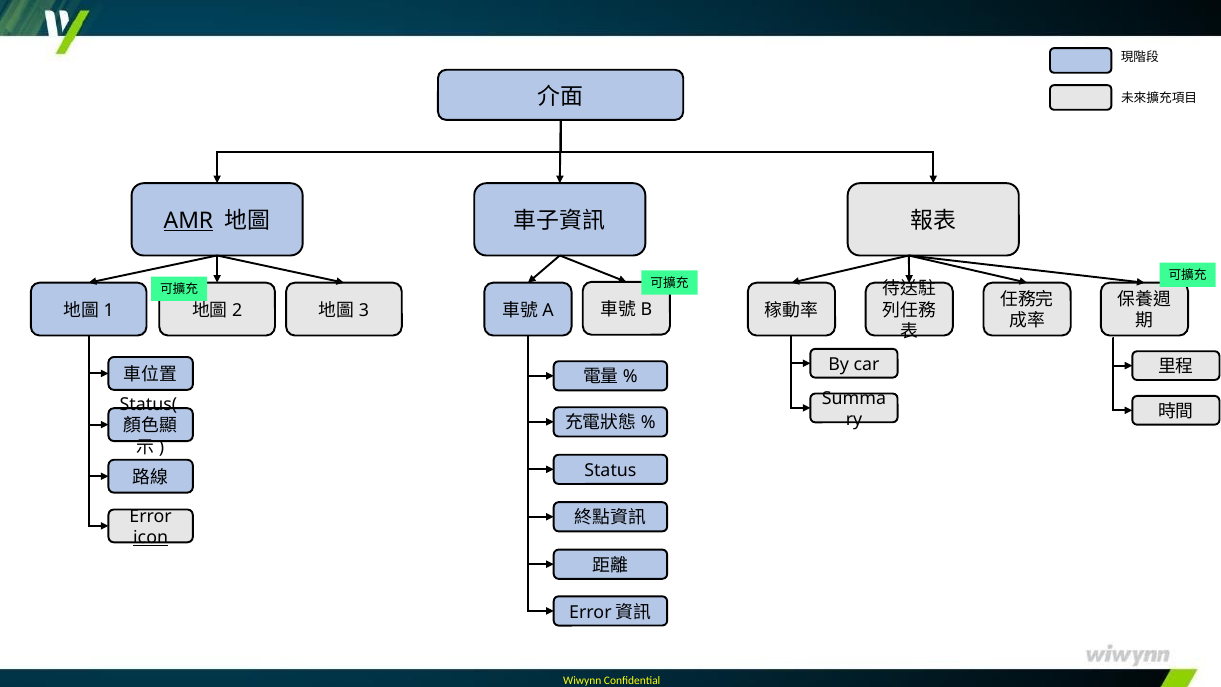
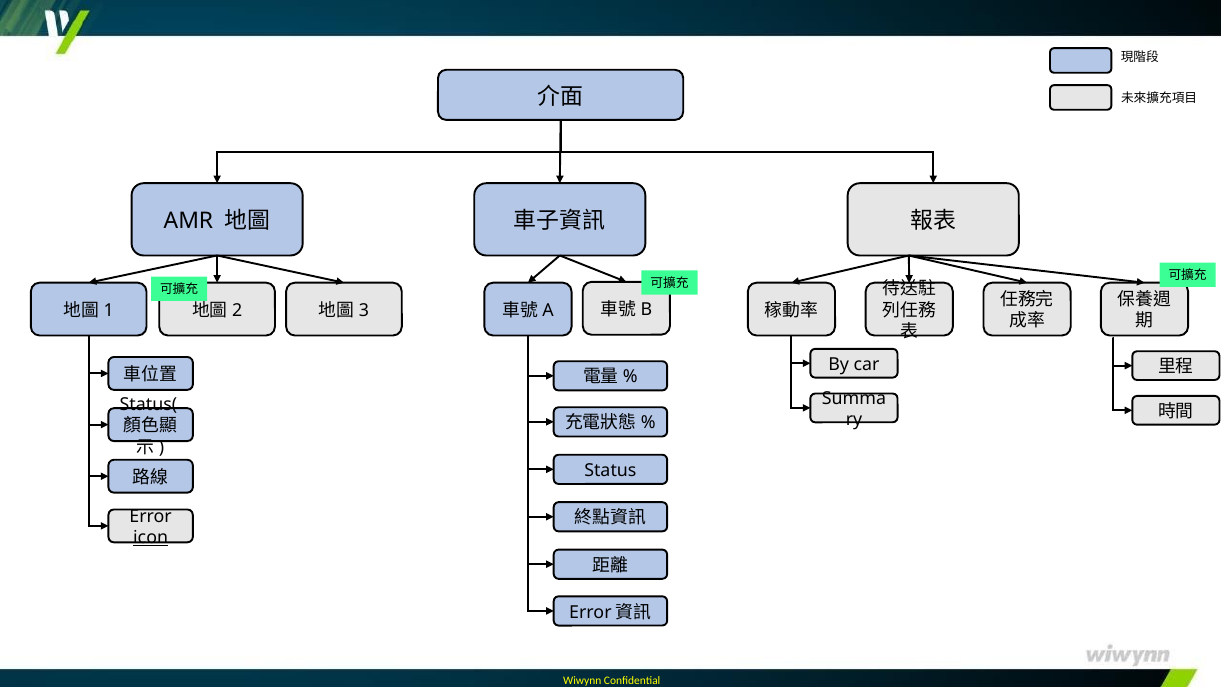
AMR underline: present -> none (188, 221)
